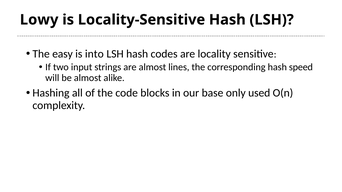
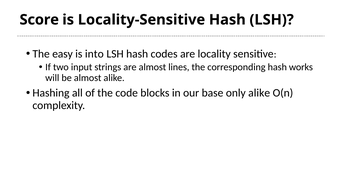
Lowy: Lowy -> Score (39, 20)
speed: speed -> works (301, 67)
only used: used -> alike (259, 93)
